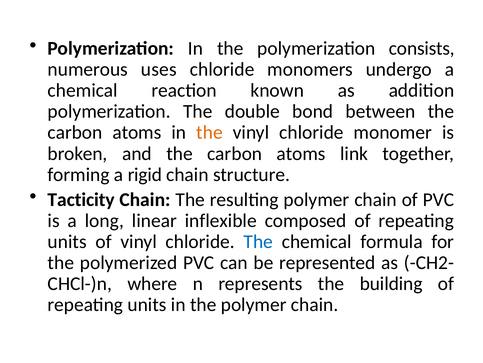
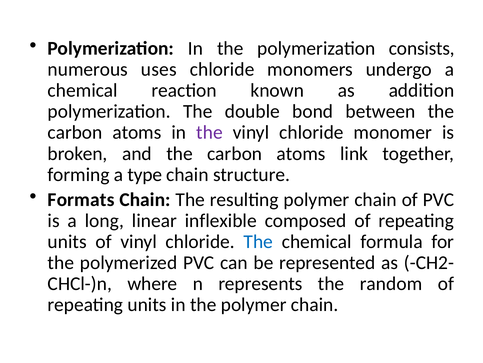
the colour: orange -> purple (209, 132)
rigid: rigid -> type (145, 174)
Tacticity: Tacticity -> Formats (81, 199)
building: building -> random (391, 283)
